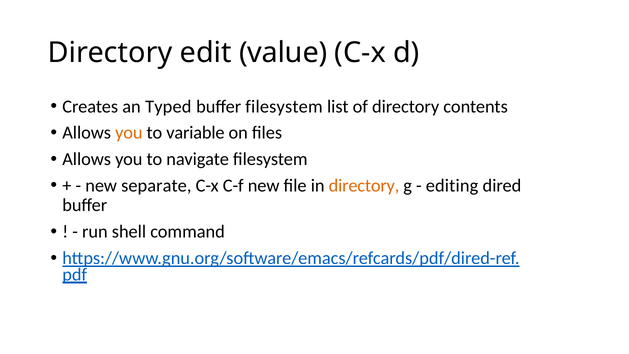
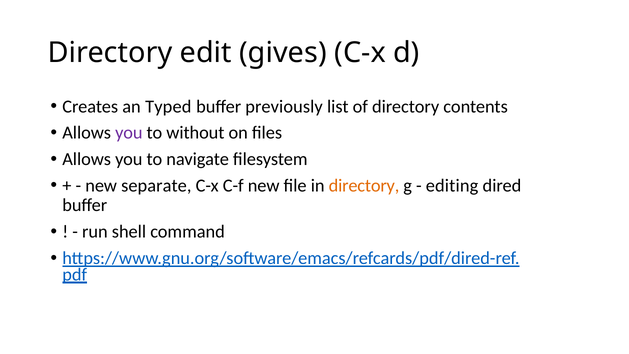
value: value -> gives (283, 53)
buffer filesystem: filesystem -> previously (284, 106)
you colour: orange -> purple (129, 133)
variable: variable -> without (195, 133)
